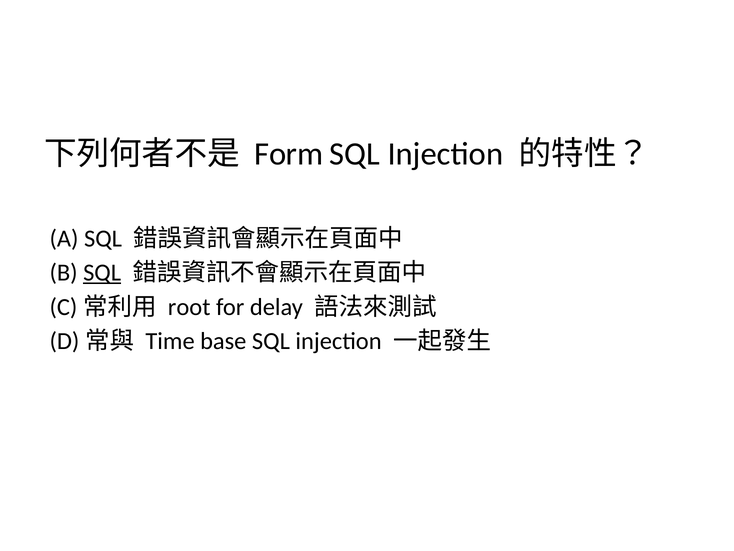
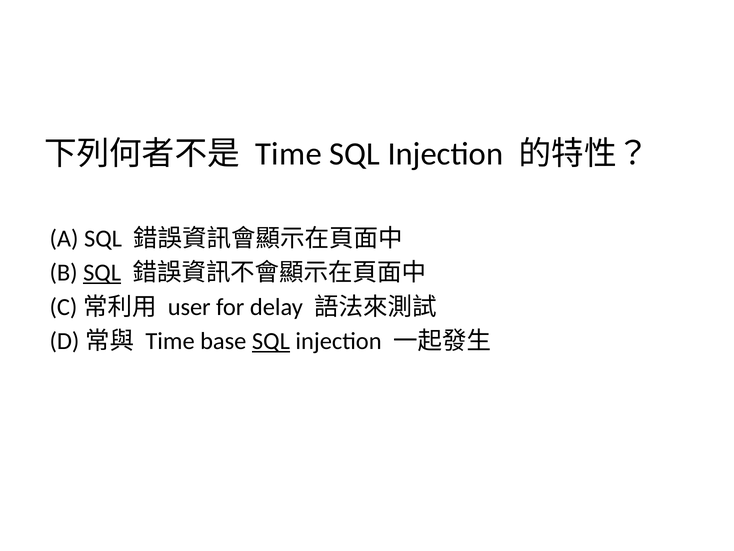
Form: Form -> Time (288, 154)
root: root -> user (189, 307)
SQL underline: none -> present (271, 341)
